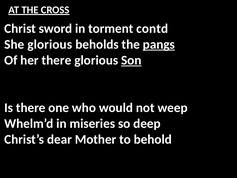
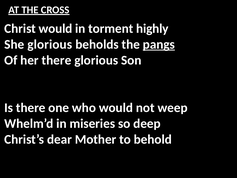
Christ sword: sword -> would (55, 29)
contd: contd -> highly (152, 29)
Son underline: present -> none (131, 60)
